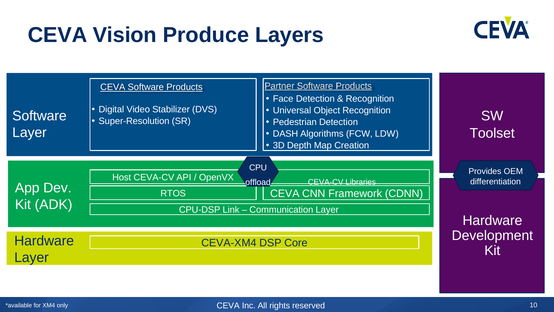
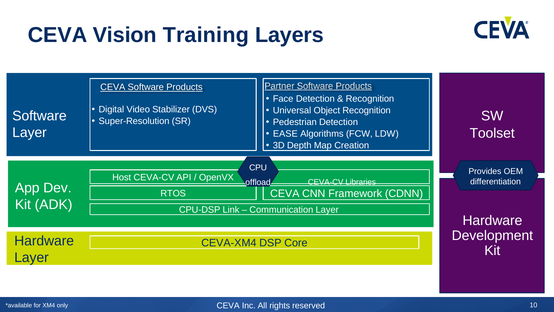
Produce: Produce -> Training (206, 35)
DASH: DASH -> EASE (285, 134)
